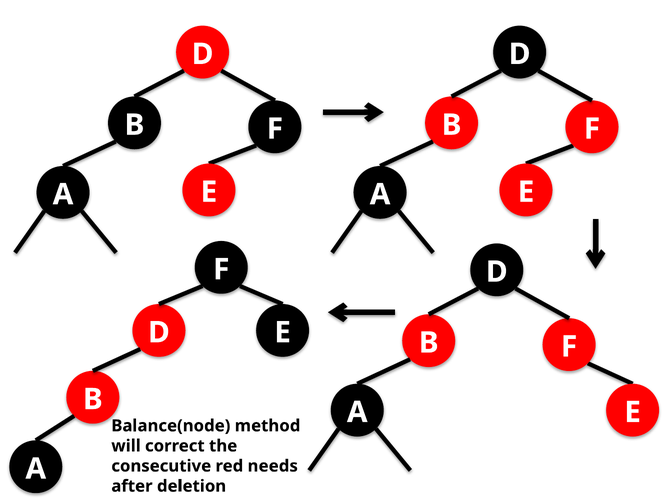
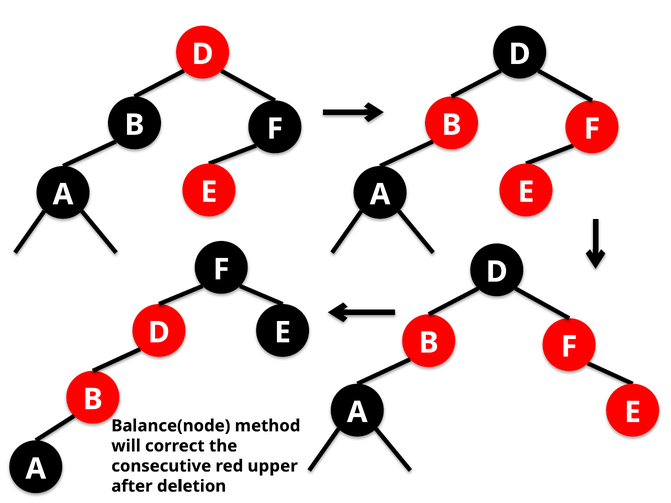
needs: needs -> upper (273, 466)
